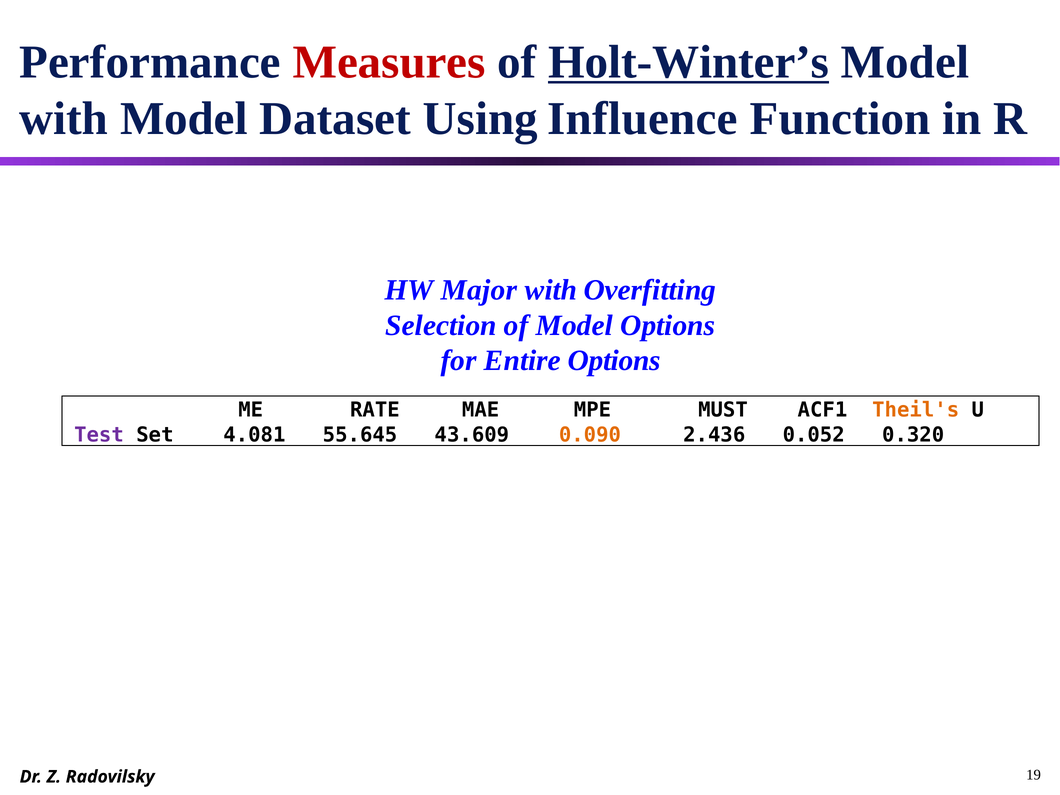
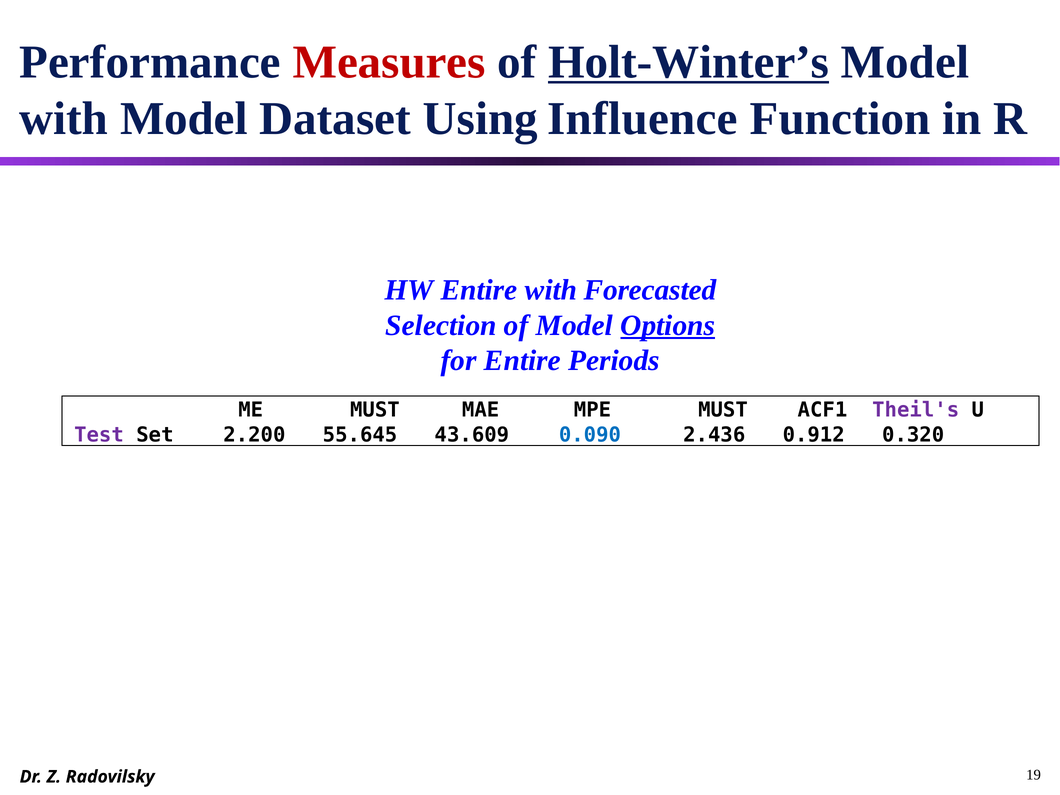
HW Major: Major -> Entire (479, 290)
Overfitting: Overfitting -> Forecasted (650, 290)
Options underline: none -> present (668, 325)
Entire Options: Options -> Periods (614, 361)
ME RATE: RATE -> MUST (375, 410)
Theil's colour: orange -> purple (916, 410)
4.081: 4.081 -> 2.200 (254, 435)
0.090 colour: orange -> blue (590, 435)
0.052: 0.052 -> 0.912 (814, 435)
